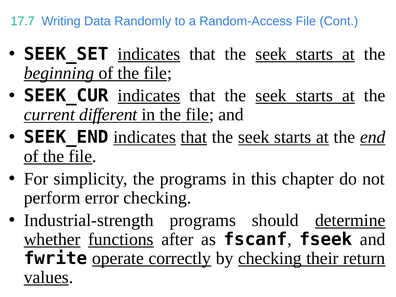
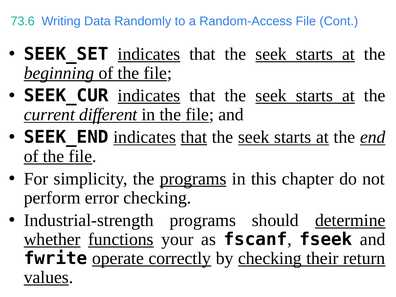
17.7: 17.7 -> 73.6 (23, 21)
programs underline: none -> present (193, 179)
after: after -> your (177, 239)
